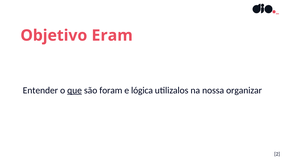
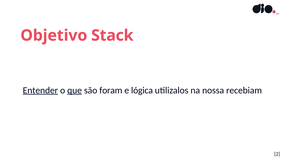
Eram: Eram -> Stack (112, 35)
Entender underline: none -> present (40, 90)
organizar: organizar -> recebiam (244, 90)
